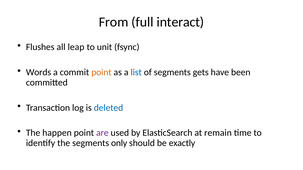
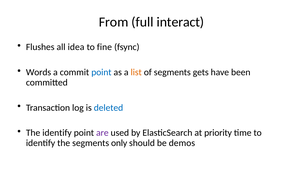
leap: leap -> idea (76, 47)
unit: unit -> fine (104, 47)
point colour: orange -> blue (101, 72)
list colour: blue -> orange (136, 72)
The happen: happen -> identify (57, 133)
remain: remain -> priority (218, 133)
exactly: exactly -> demos (182, 143)
